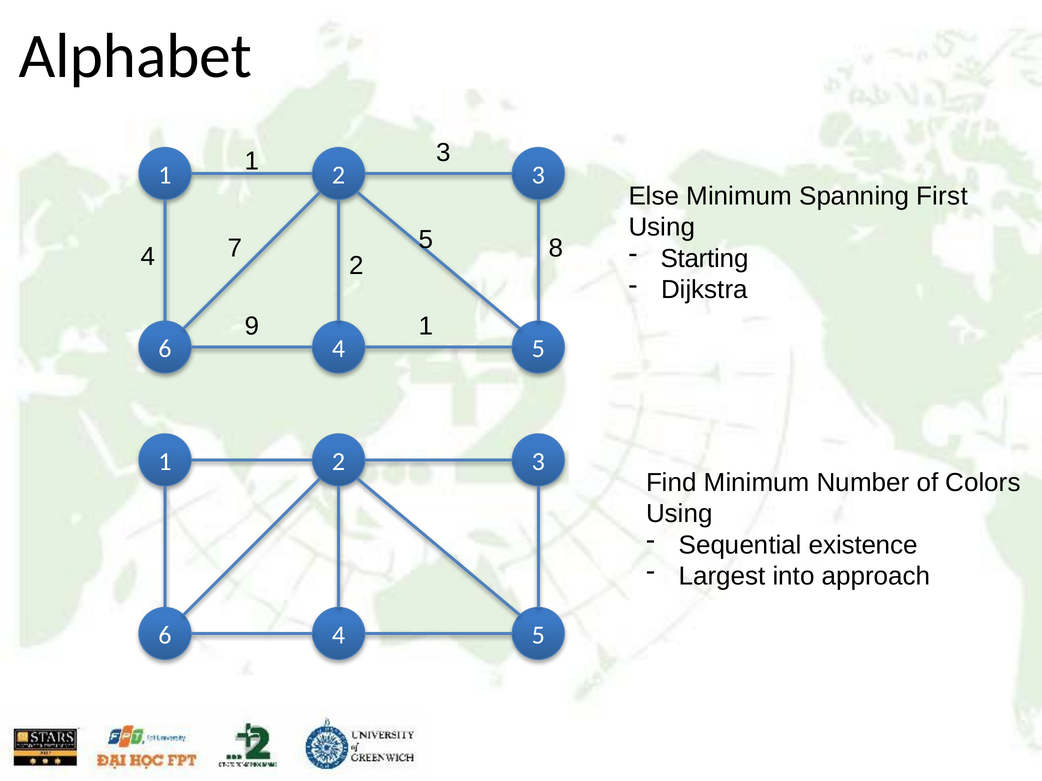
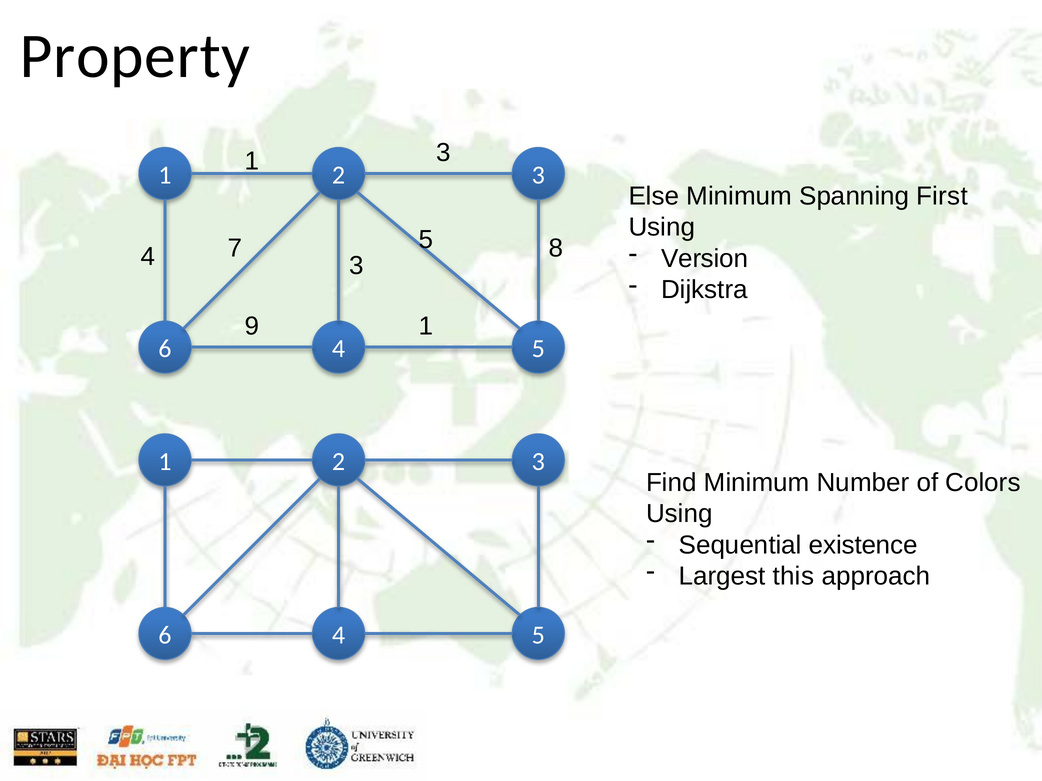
Alphabet: Alphabet -> Property (135, 56)
2: 2 -> 3 (356, 266)
Starting: Starting -> Version (705, 259)
into: into -> this (793, 577)
